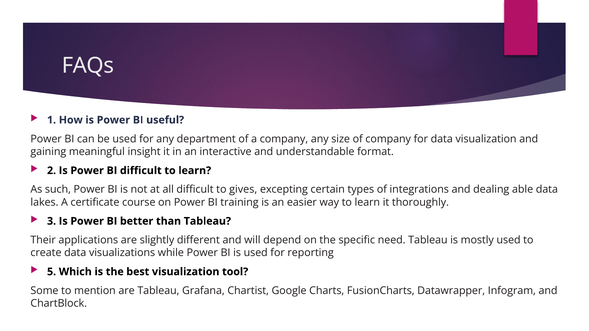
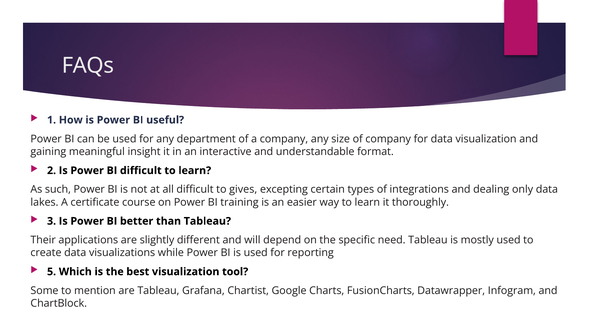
able: able -> only (523, 190)
